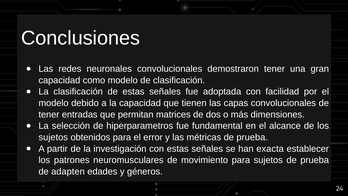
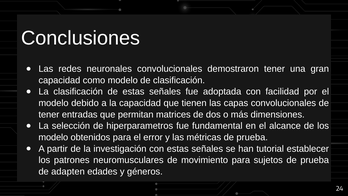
sujetos: sujetos -> modelo (53, 137)
exacta: exacta -> tutorial (270, 149)
